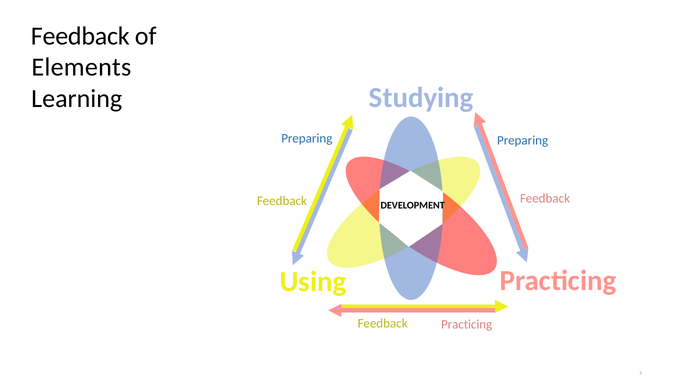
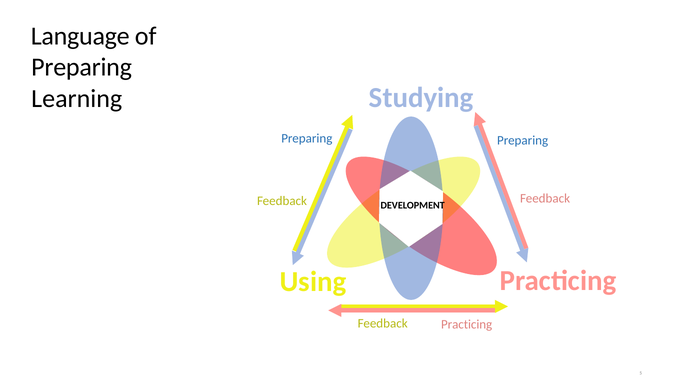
Feedback: Feedback -> Language (80, 36)
Elements: Elements -> Preparing (82, 67)
